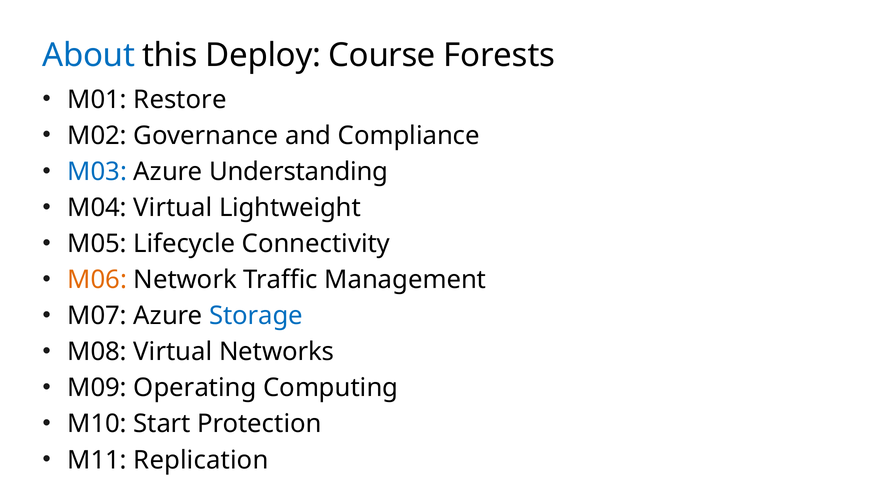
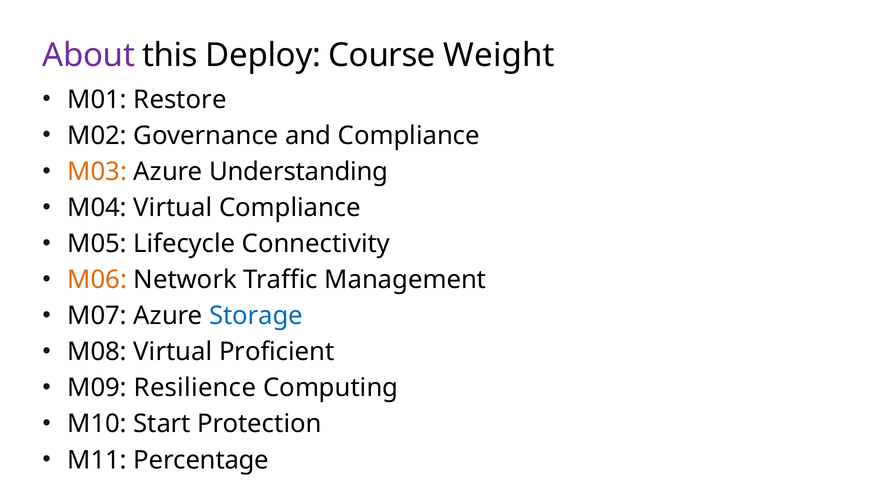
About colour: blue -> purple (89, 55)
Forests: Forests -> Weight (499, 55)
M03 colour: blue -> orange (97, 172)
Virtual Lightweight: Lightweight -> Compliance (290, 208)
Networks: Networks -> Proficient (277, 352)
Operating: Operating -> Resilience (195, 388)
Replication: Replication -> Percentage (201, 460)
